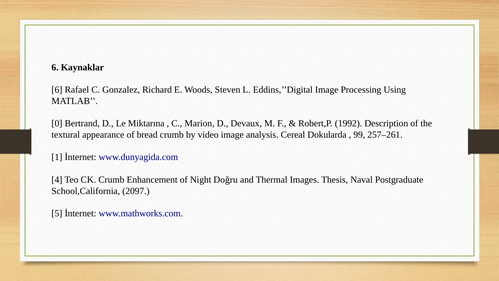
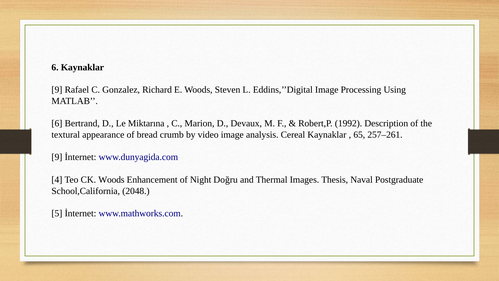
6: 6 -> 9 (57, 90)
0: 0 -> 6 (57, 123)
Cereal Dokularda: Dokularda -> Kaynaklar (327, 135)
99: 99 -> 65 (359, 135)
1: 1 -> 9 (57, 157)
CK Crumb: Crumb -> Woods (111, 179)
2097: 2097 -> 2048 (136, 191)
